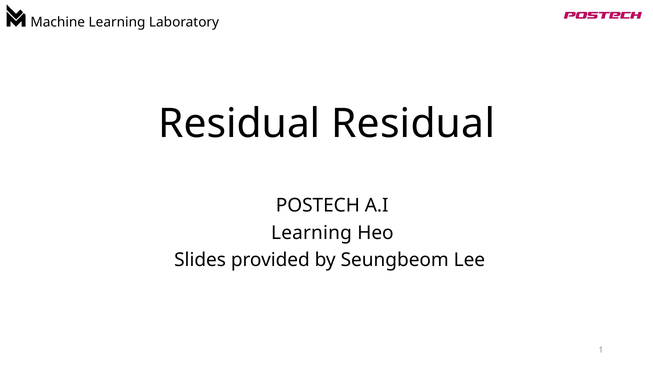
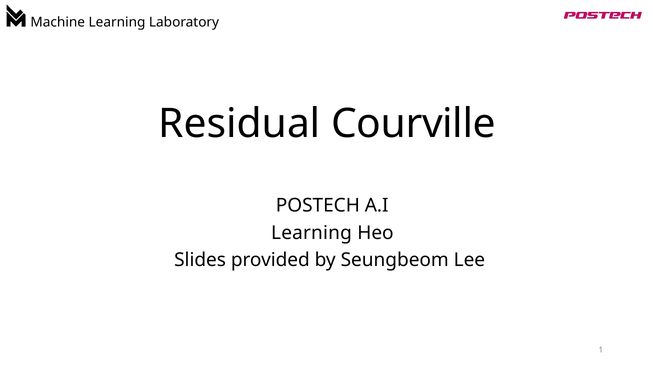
Residual Residual: Residual -> Courville (413, 124)
